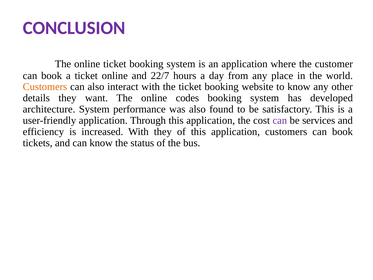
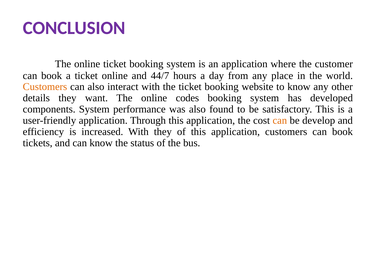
22/7: 22/7 -> 44/7 (160, 76)
architecture: architecture -> components (49, 109)
can colour: purple -> orange (280, 120)
services: services -> develop (319, 120)
